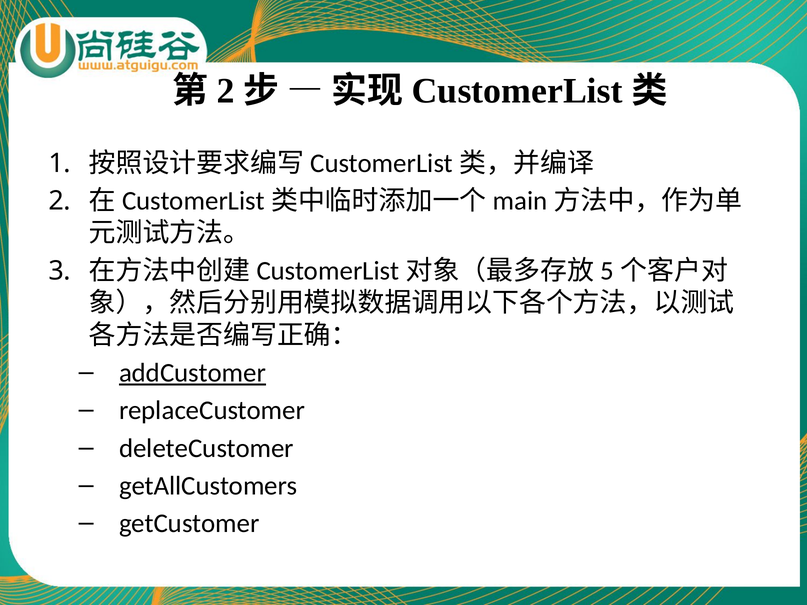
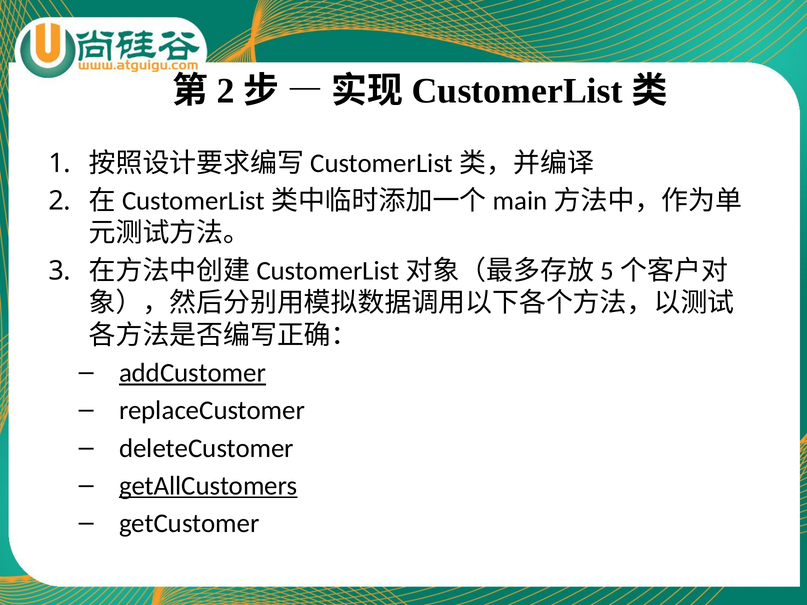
getAllCustomers underline: none -> present (208, 486)
